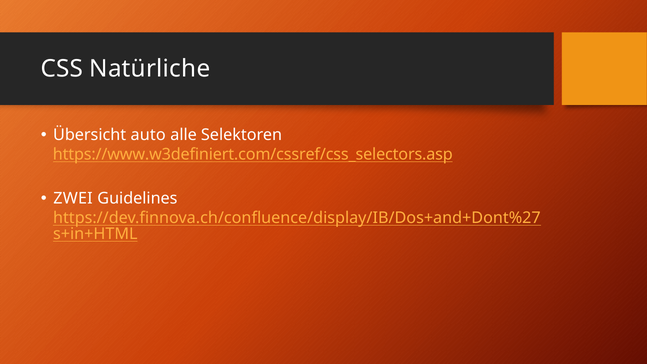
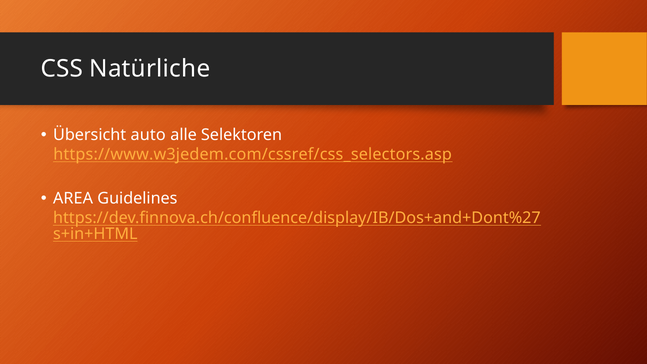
https://www.w3definiert.com/cssref/css_selectors.asp: https://www.w3definiert.com/cssref/css_selectors.asp -> https://www.w3jedem.com/cssref/css_selectors.asp (253, 154)
ZWEI: ZWEI -> AREA (73, 199)
